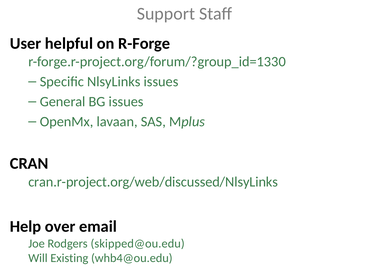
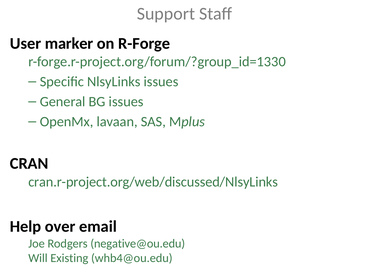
helpful: helpful -> marker (69, 44)
skipped@ou.edu: skipped@ou.edu -> negative@ou.edu (138, 244)
